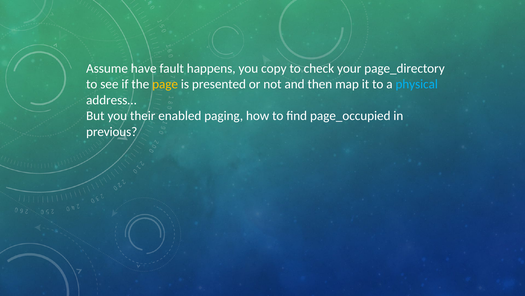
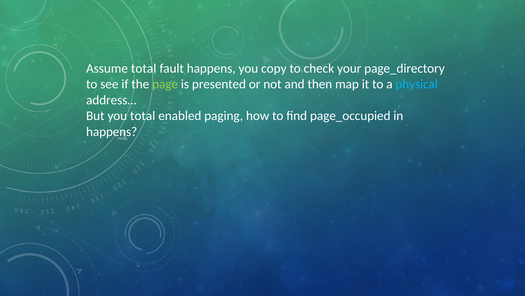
Assume have: have -> total (144, 68)
page colour: yellow -> light green (165, 84)
you their: their -> total (143, 116)
previous: previous -> happens (112, 131)
